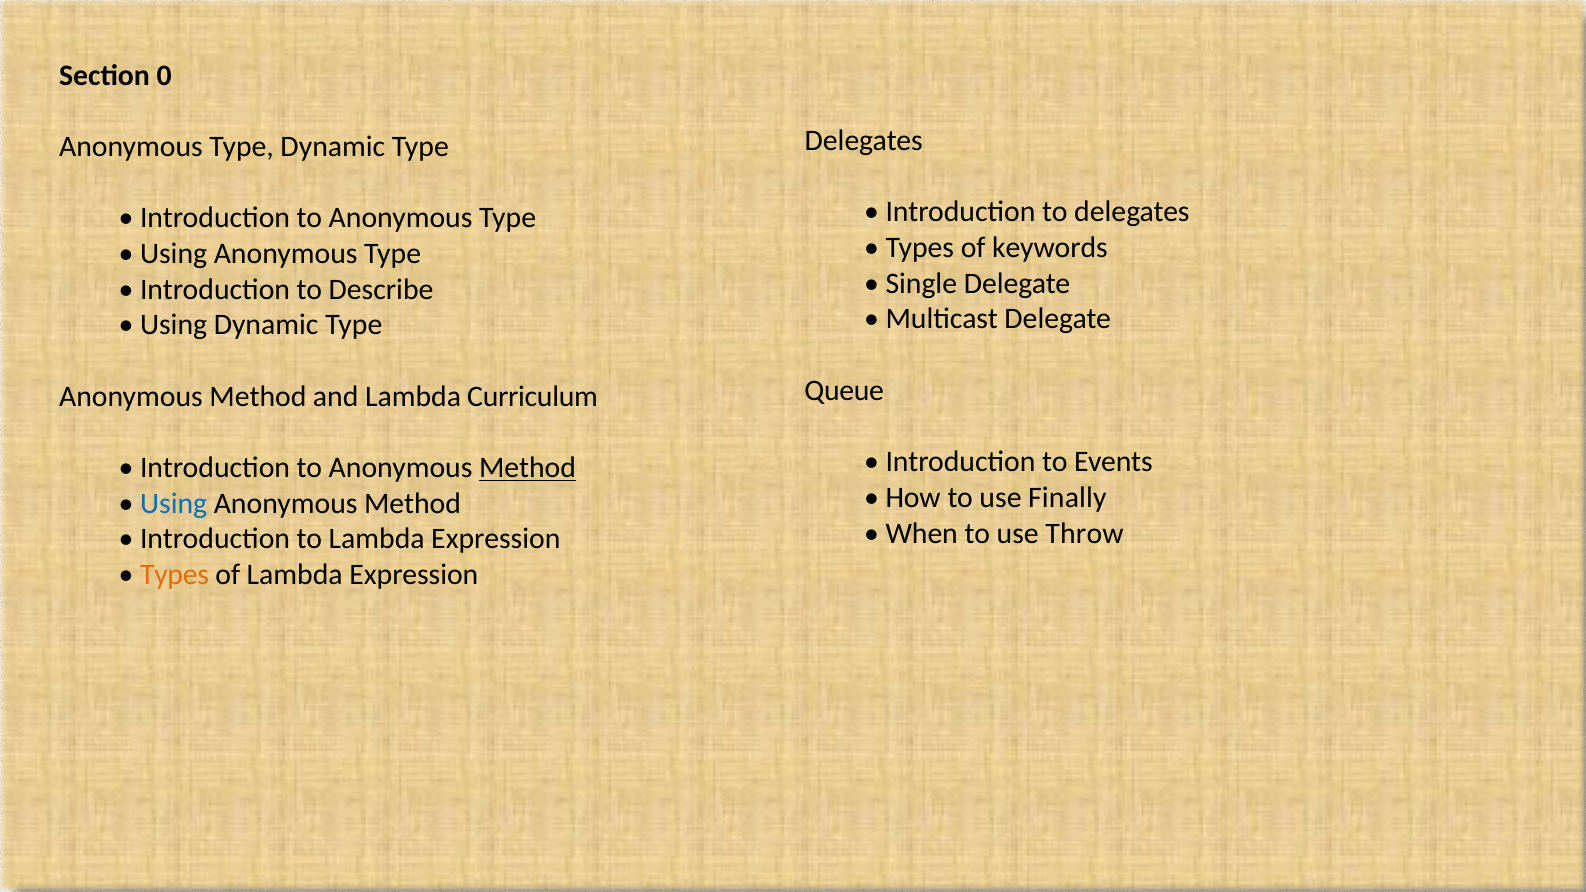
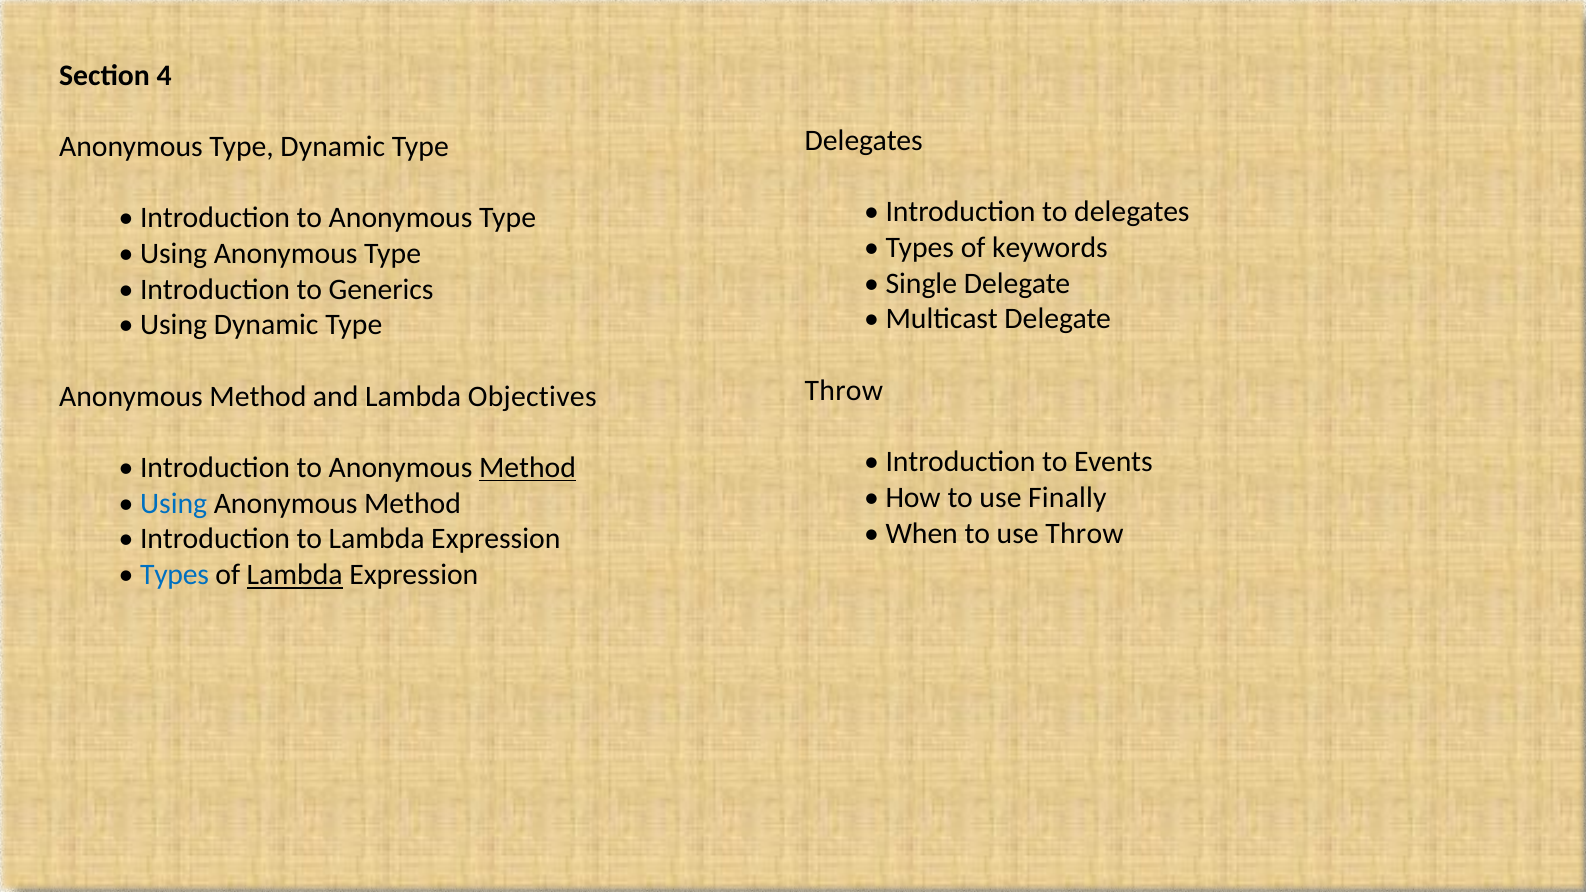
0: 0 -> 4 (164, 75)
Describe: Describe -> Generics (381, 289)
Queue: Queue -> Throw (844, 391)
Curriculum: Curriculum -> Objectives (532, 396)
Types colour: orange -> blue (175, 575)
Lambda underline: none -> present (295, 575)
